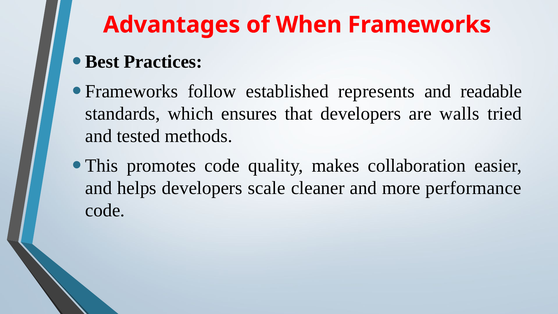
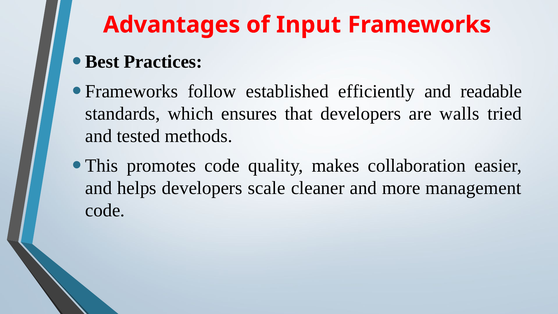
When: When -> Input (309, 25)
represents: represents -> efficiently (377, 91)
performance: performance -> management (473, 188)
